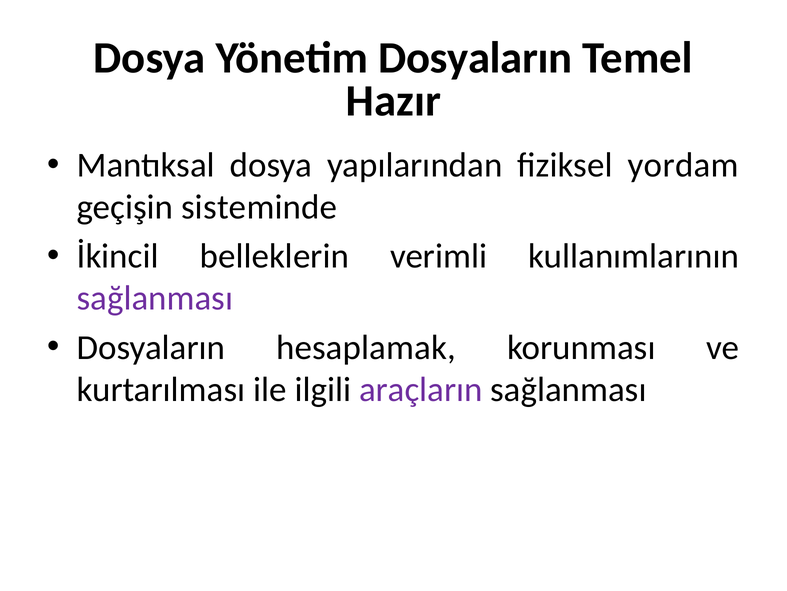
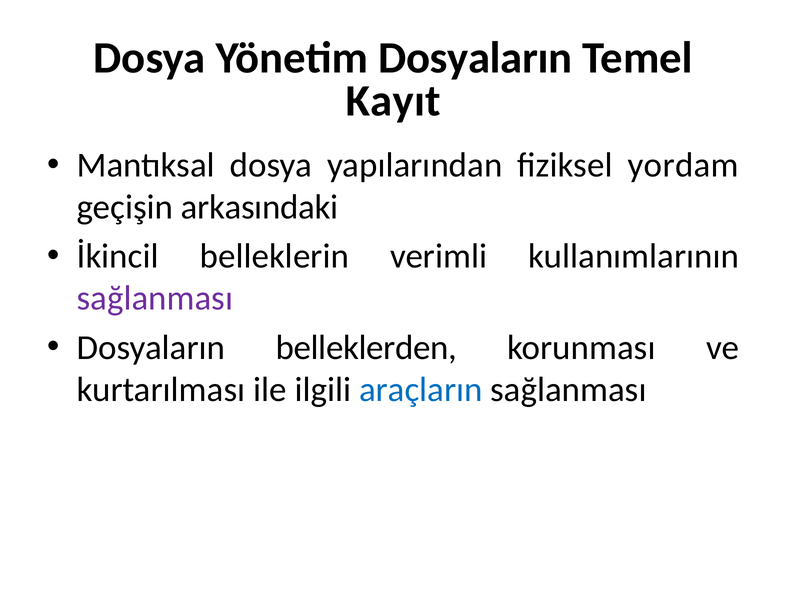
Hazır: Hazır -> Kayıt (393, 101)
sisteminde: sisteminde -> arkasındaki (259, 207)
hesaplamak: hesaplamak -> belleklerden (366, 347)
araçların colour: purple -> blue (421, 389)
